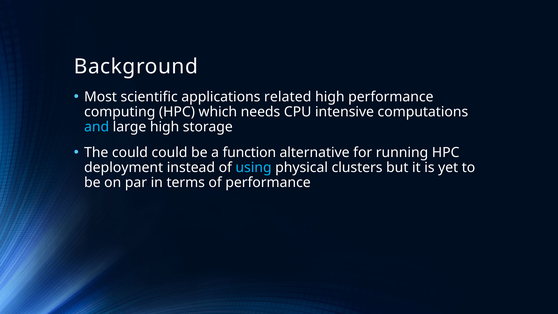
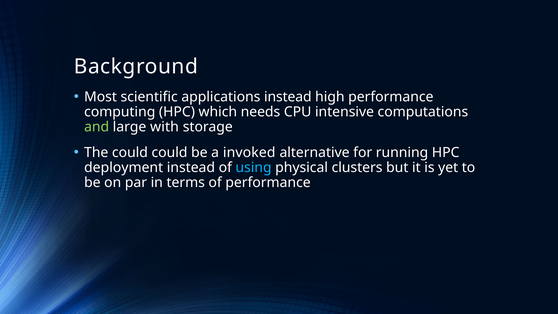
applications related: related -> instead (288, 97)
and colour: light blue -> light green (97, 127)
large high: high -> with (164, 127)
function: function -> invoked (249, 152)
